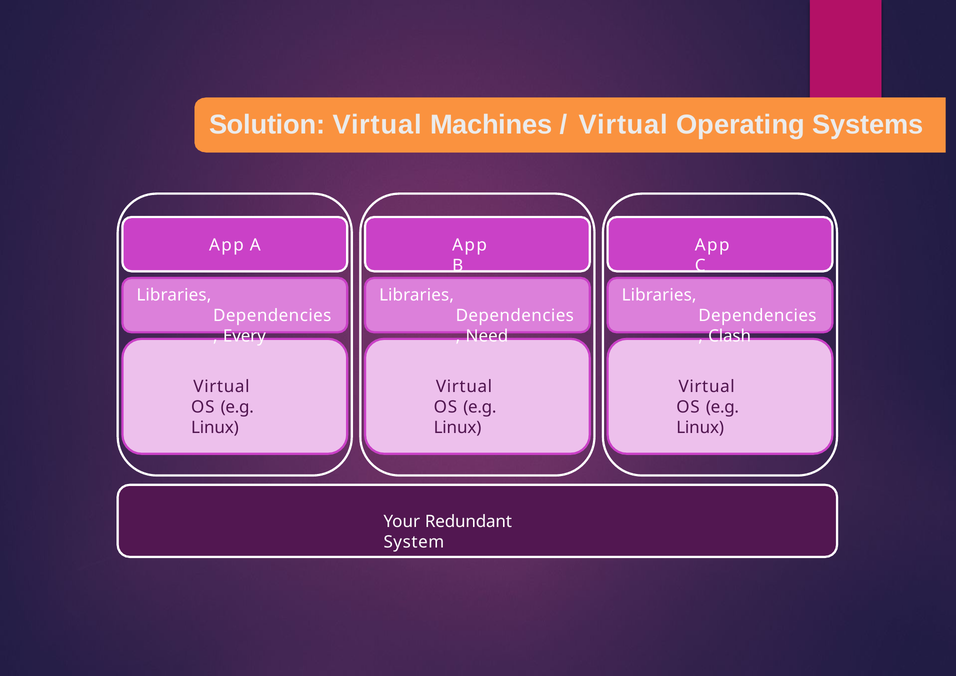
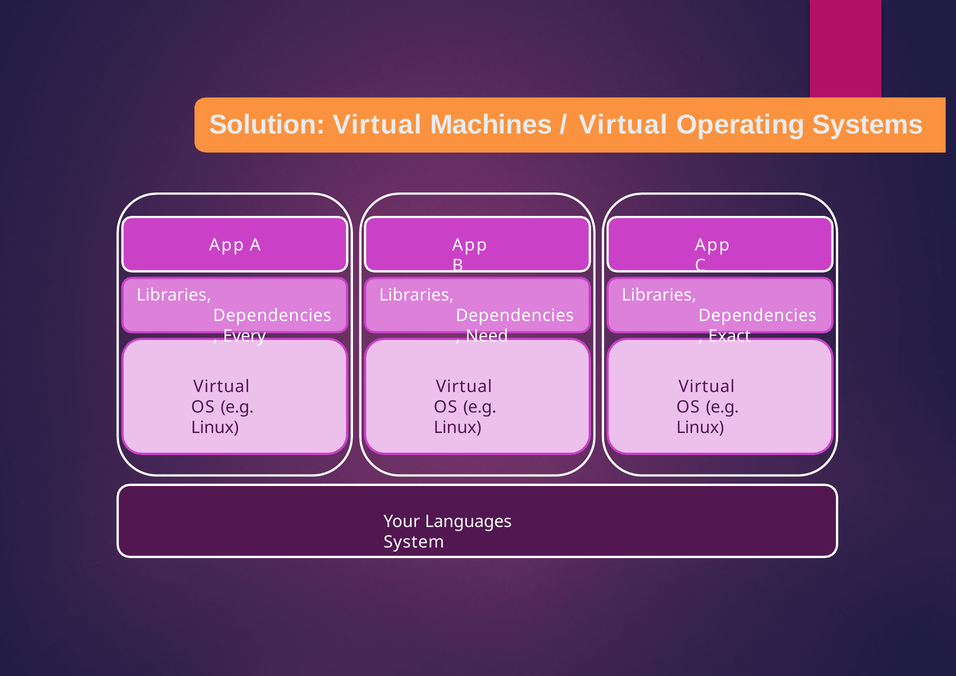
Clash: Clash -> Exact (729, 336)
Redundant: Redundant -> Languages (468, 522)
